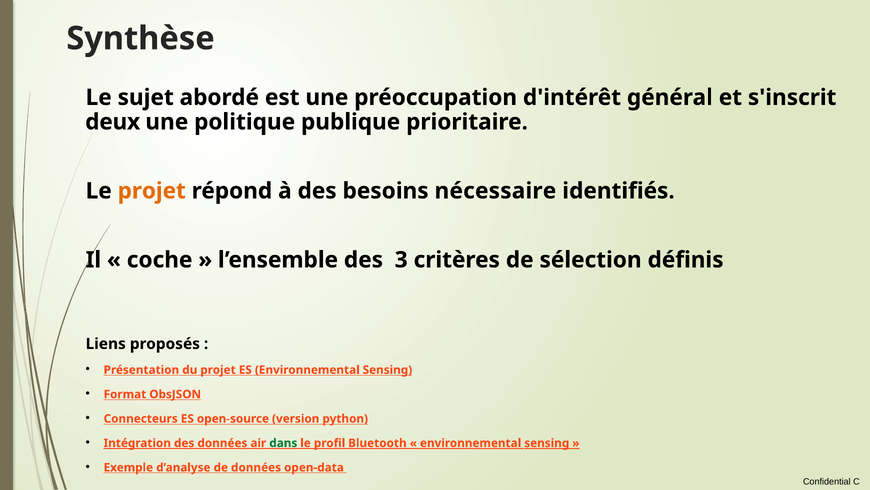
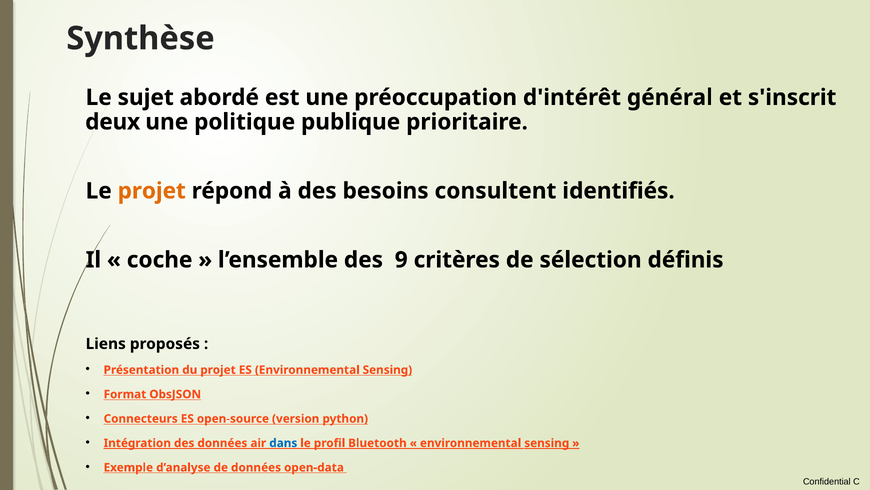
nécessaire: nécessaire -> consultent (495, 191)
3: 3 -> 9 (401, 260)
dans colour: green -> blue (283, 443)
